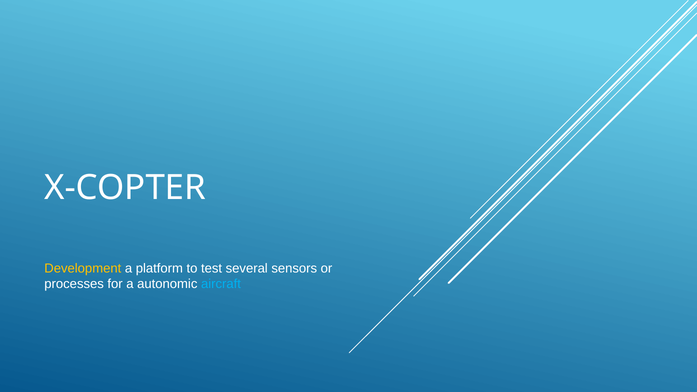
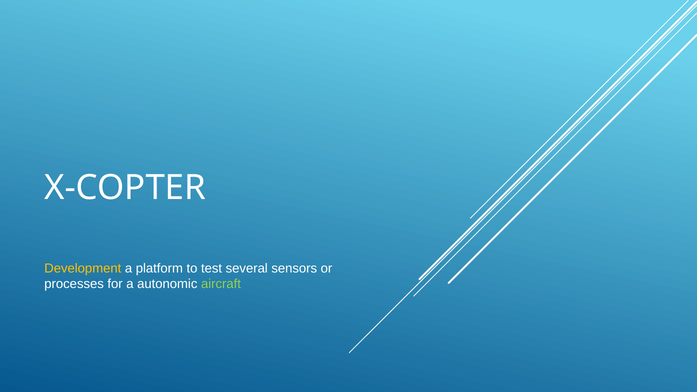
aircraft colour: light blue -> light green (221, 284)
